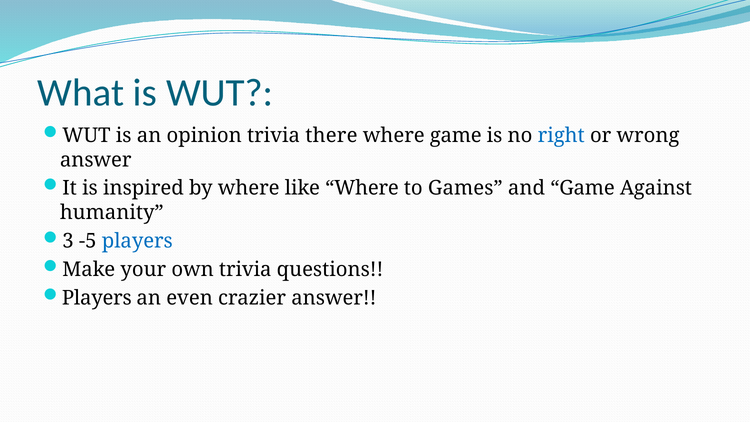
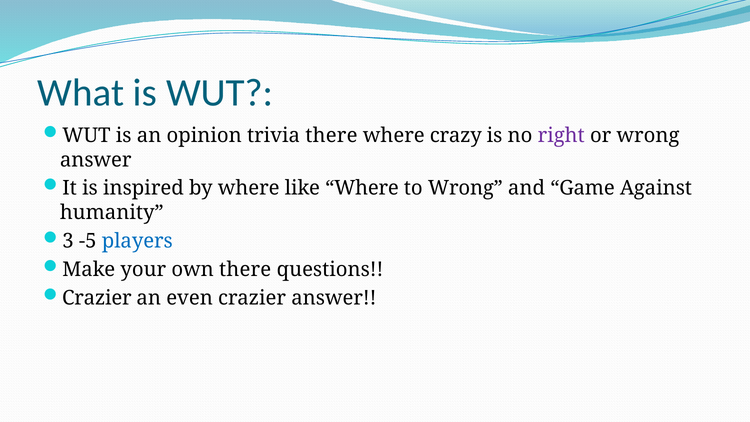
where game: game -> crazy (456, 135)
right colour: blue -> purple (561, 135)
to Games: Games -> Wrong (465, 188)
own trivia: trivia -> there (245, 269)
Players: Players -> Crazier (97, 298)
